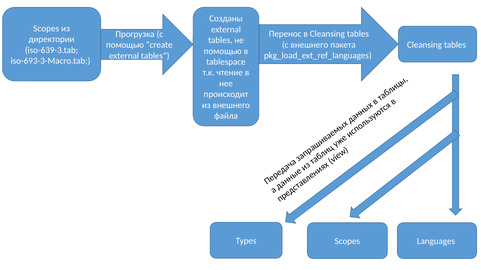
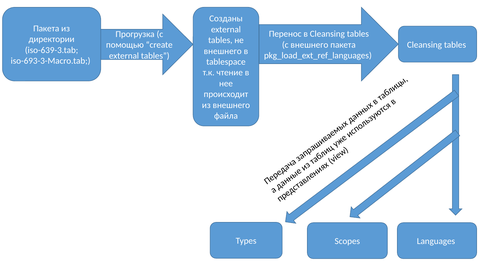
Scopes: Scopes -> Пакета (46, 29)
помощью: помощью -> внешнего (223, 51)
